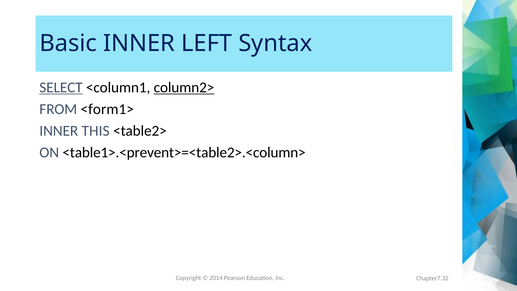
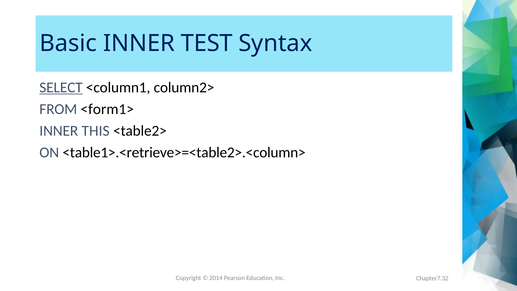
LEFT: LEFT -> TEST (207, 43)
column2> underline: present -> none (184, 87)
<table1>.<prevent>=<table2>.<column>: <table1>.<prevent>=<table2>.<column> -> <table1>.<retrieve>=<table2>.<column> (184, 152)
